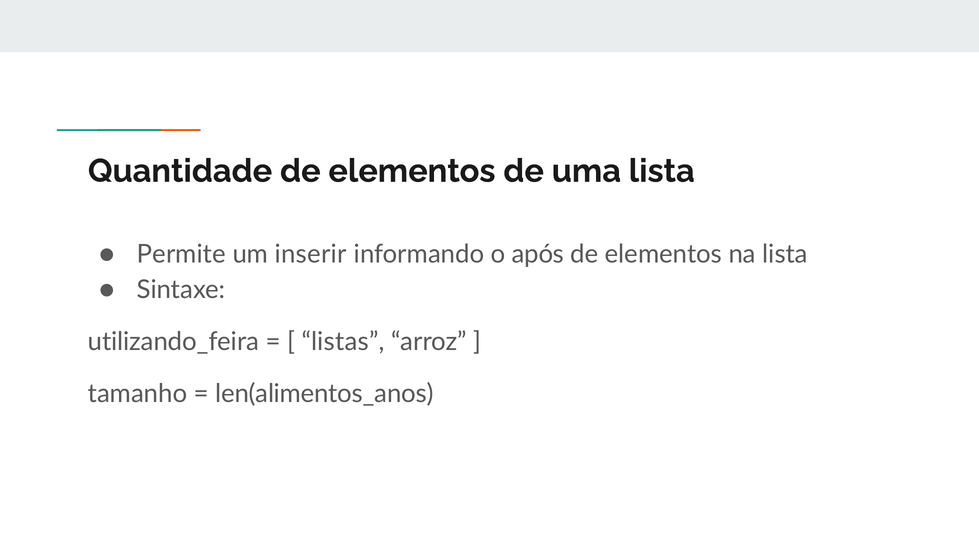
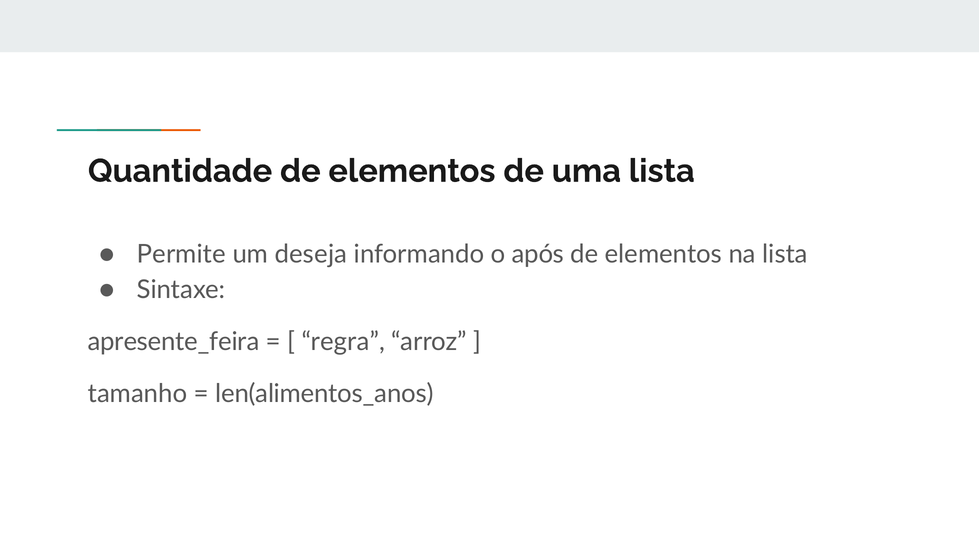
inserir: inserir -> deseja (311, 254)
utilizando_feira: utilizando_feira -> apresente_feira (174, 341)
listas: listas -> regra (343, 341)
